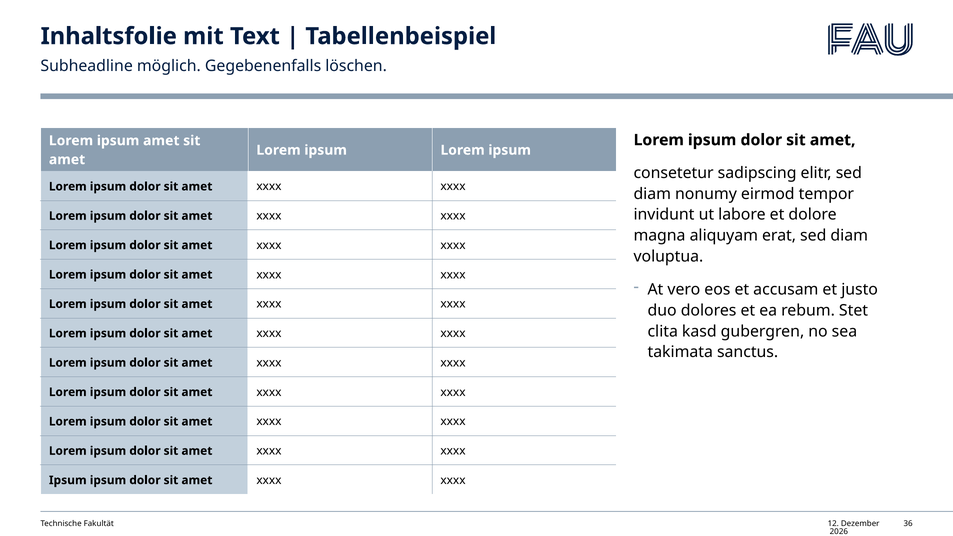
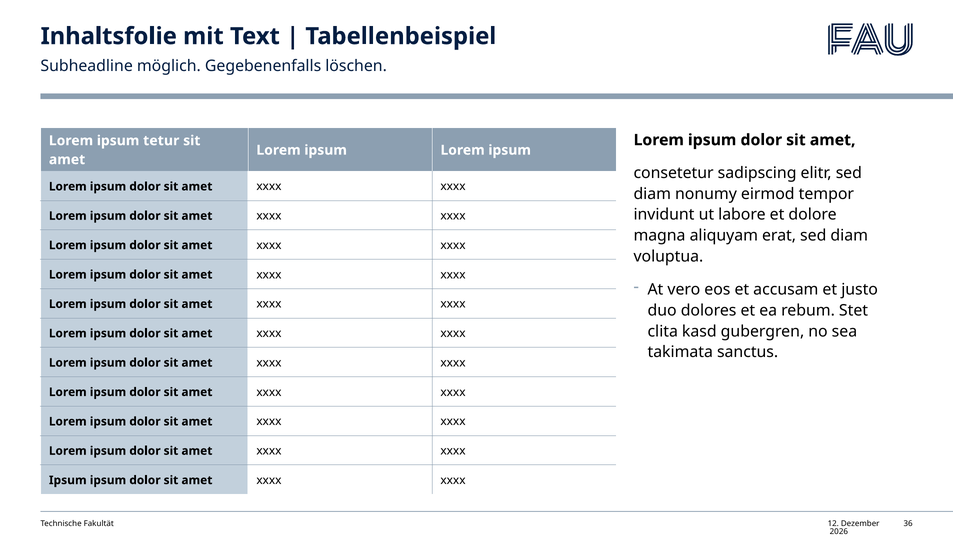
ipsum amet: amet -> tetur (161, 141)
